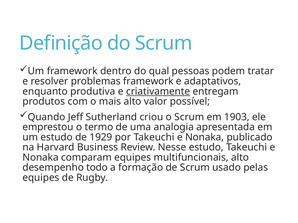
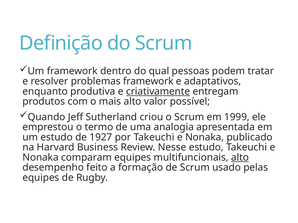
1903: 1903 -> 1999 (237, 117)
1929: 1929 -> 1927 (101, 137)
alto underline: none -> present (240, 158)
todo: todo -> feito (97, 168)
